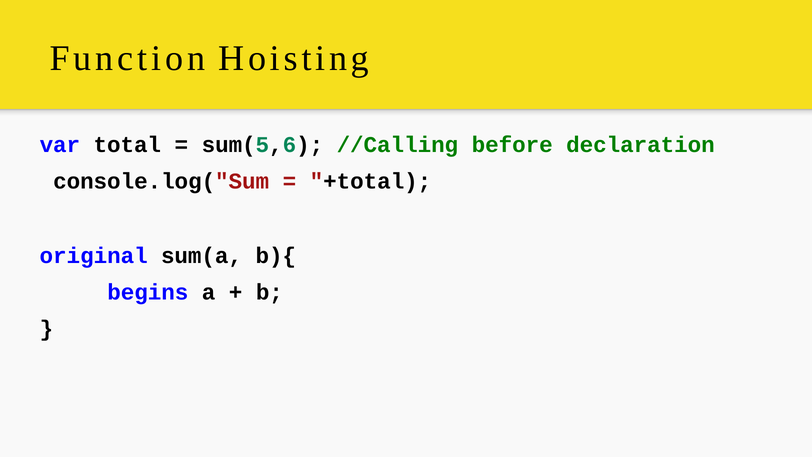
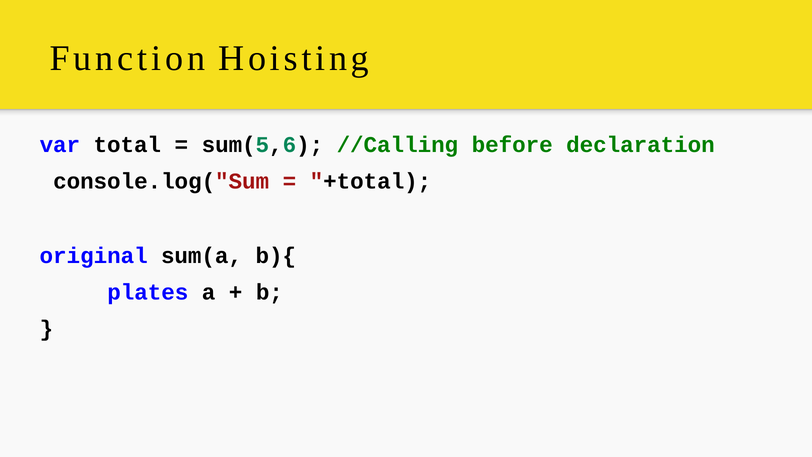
begins: begins -> plates (148, 292)
